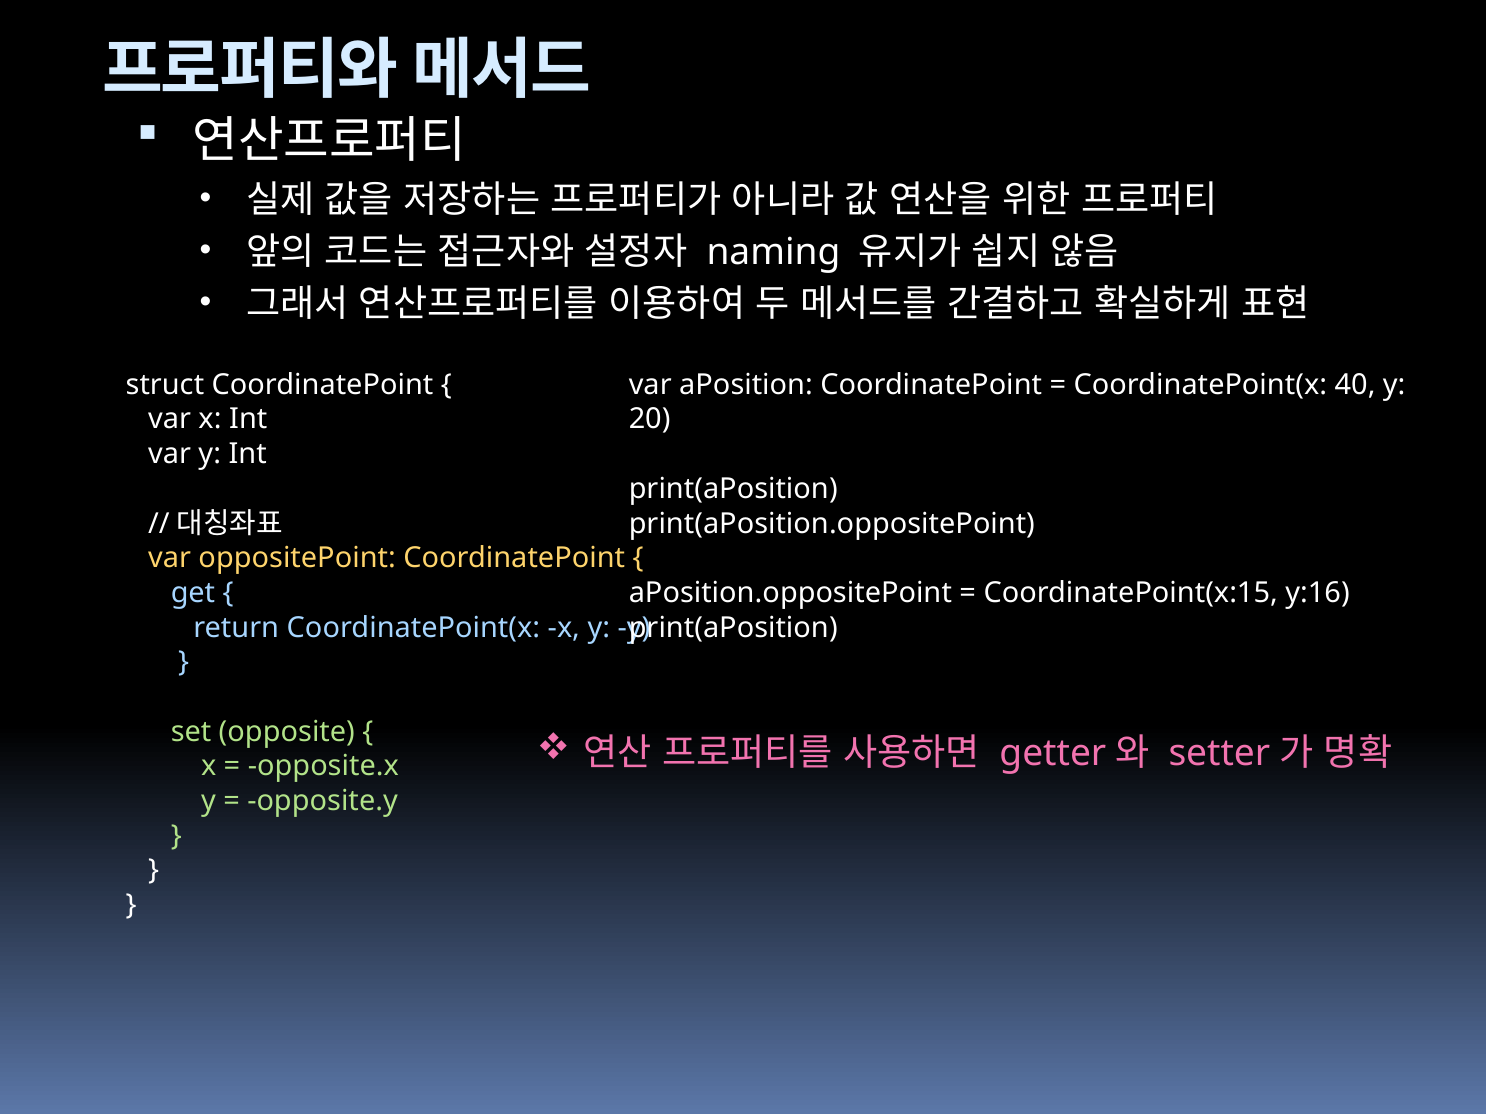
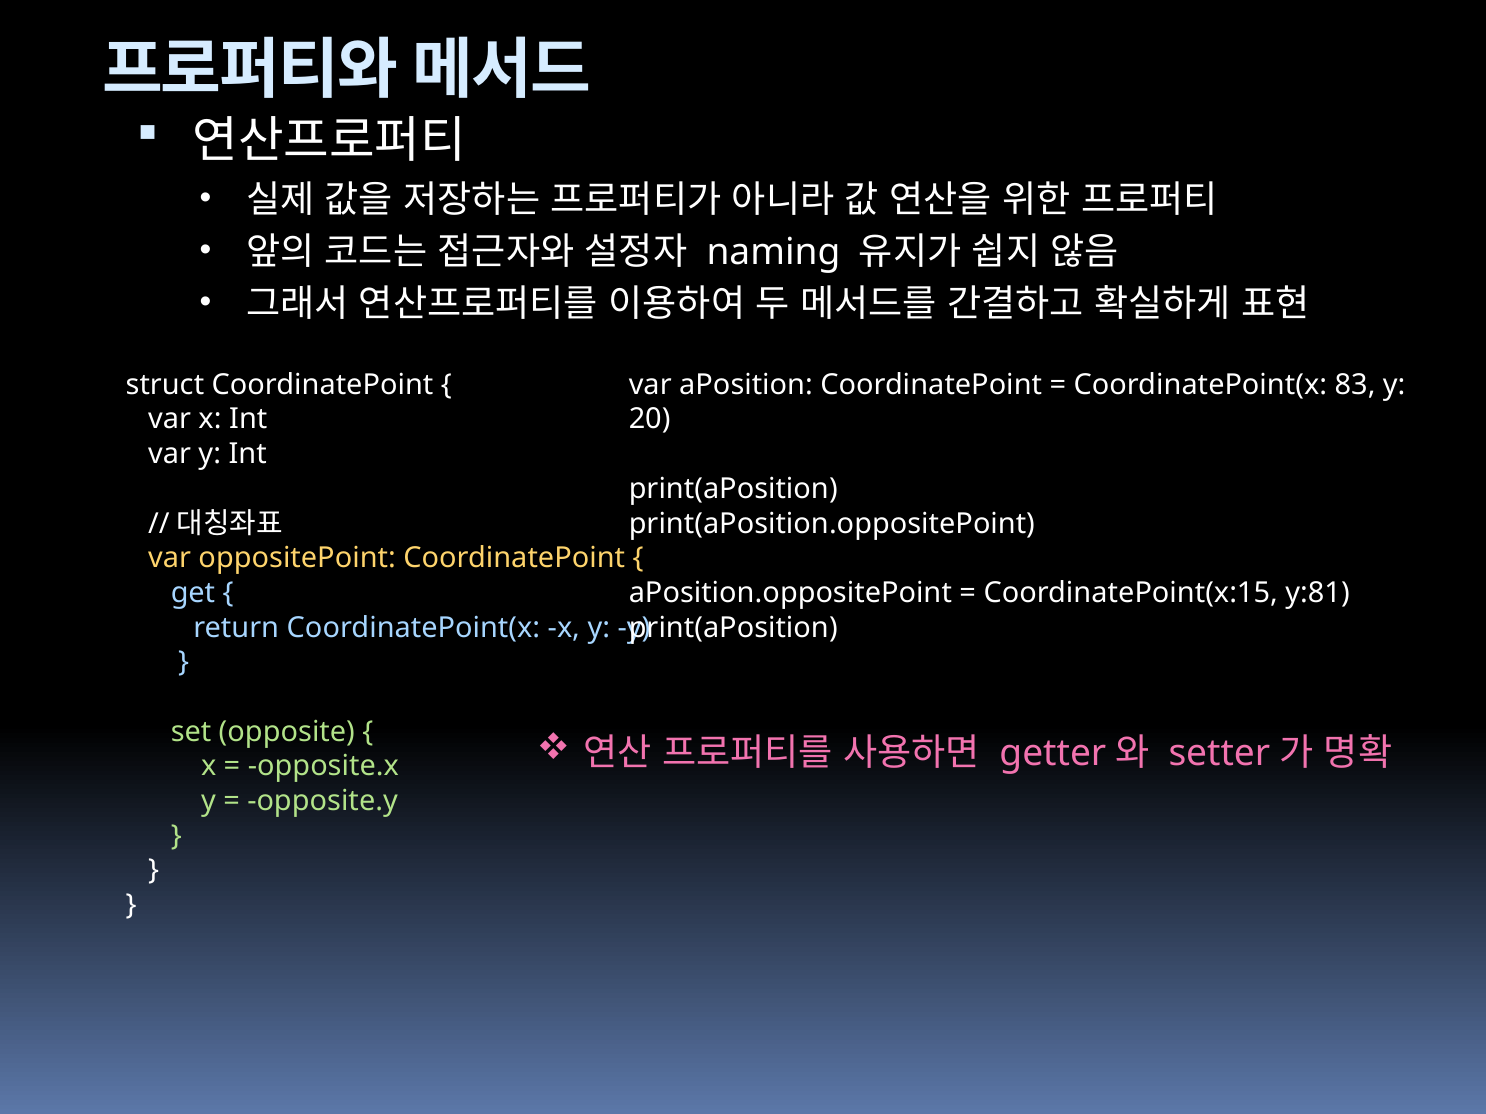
40: 40 -> 83 (1355, 385)
y:16: y:16 -> y:81 (1318, 593)
